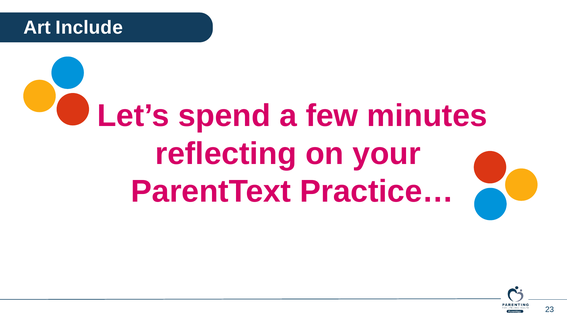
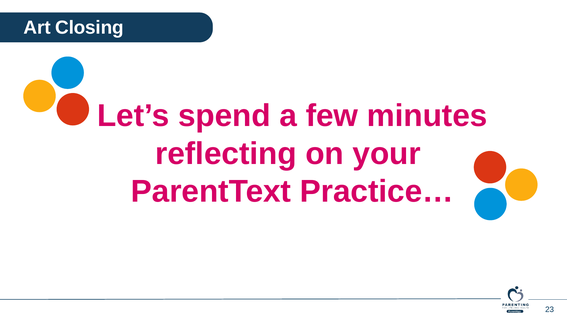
Include: Include -> Closing (89, 28)
